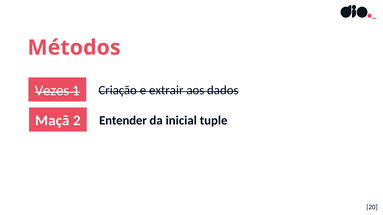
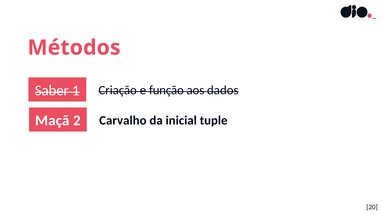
Vezes: Vezes -> Saber (52, 91)
extrair: extrair -> função (166, 90)
Entender: Entender -> Carvalho (123, 121)
